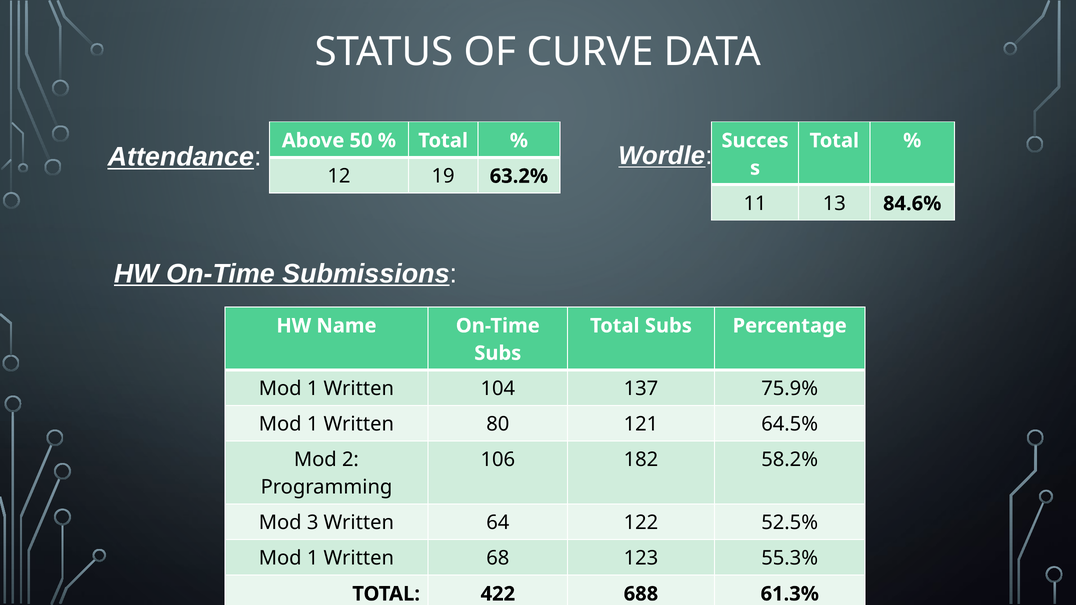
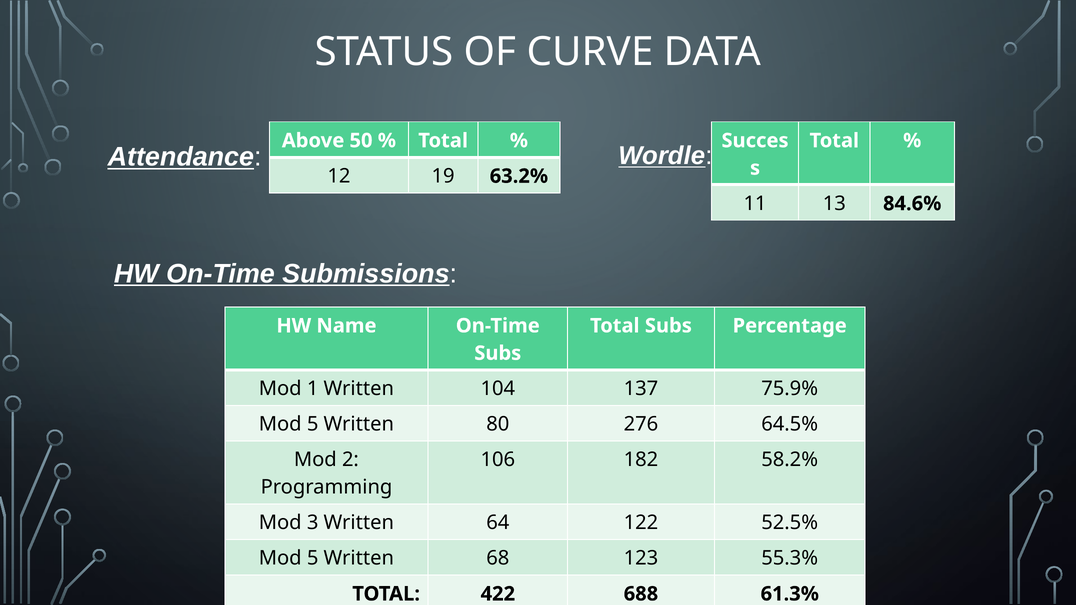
1: 1 -> 5 (313, 424)
121: 121 -> 276 (641, 424)
1: 1 -> 5 (313, 559)
